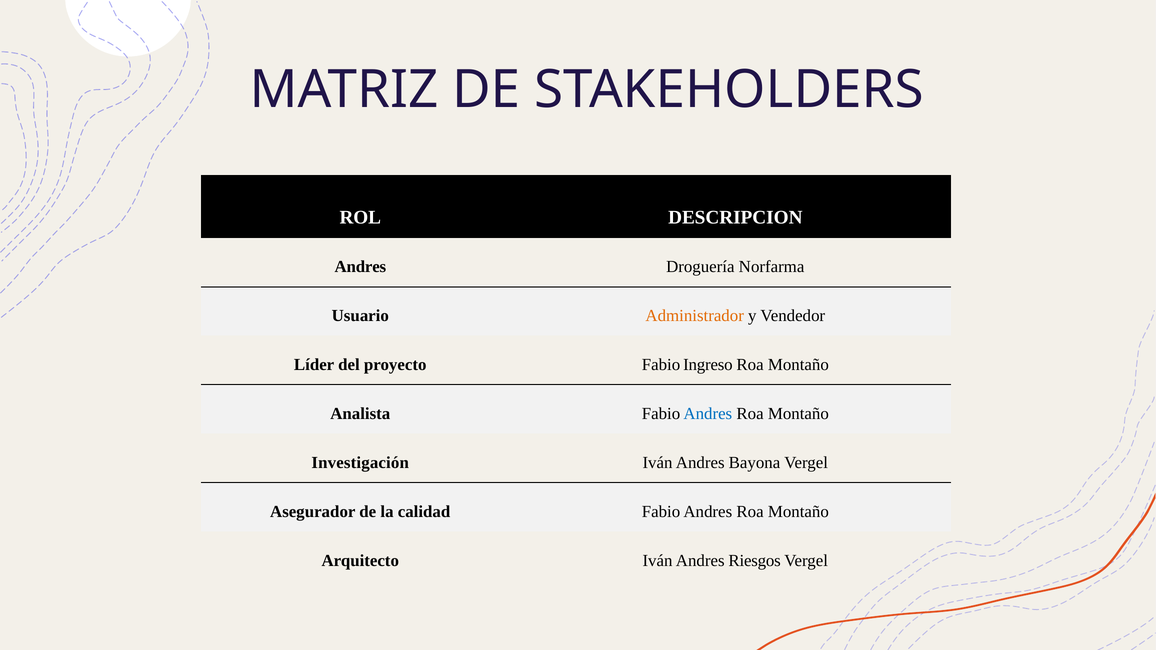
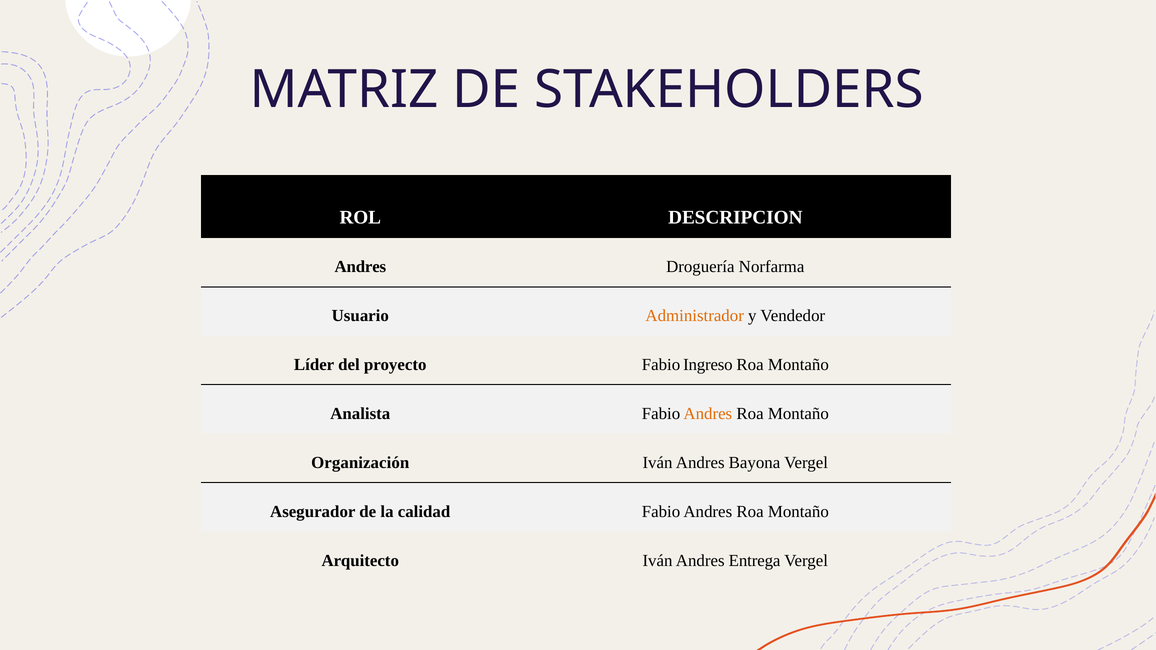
Andres colour: blue -> orange (708, 414)
Investigación: Investigación -> Organización (360, 463)
Riesgos: Riesgos -> Entrega (755, 561)
